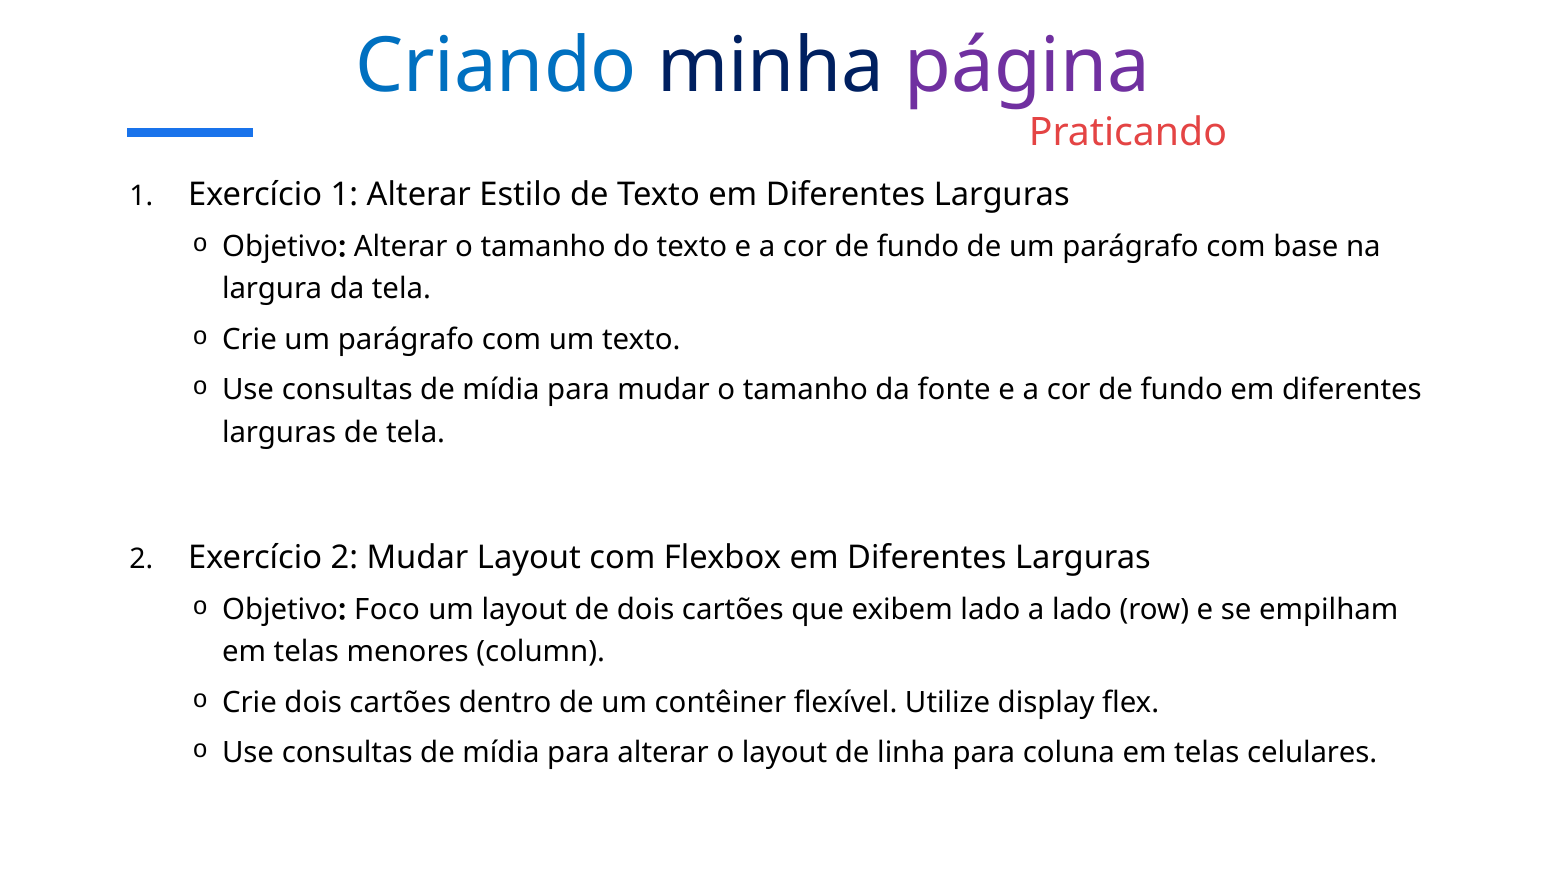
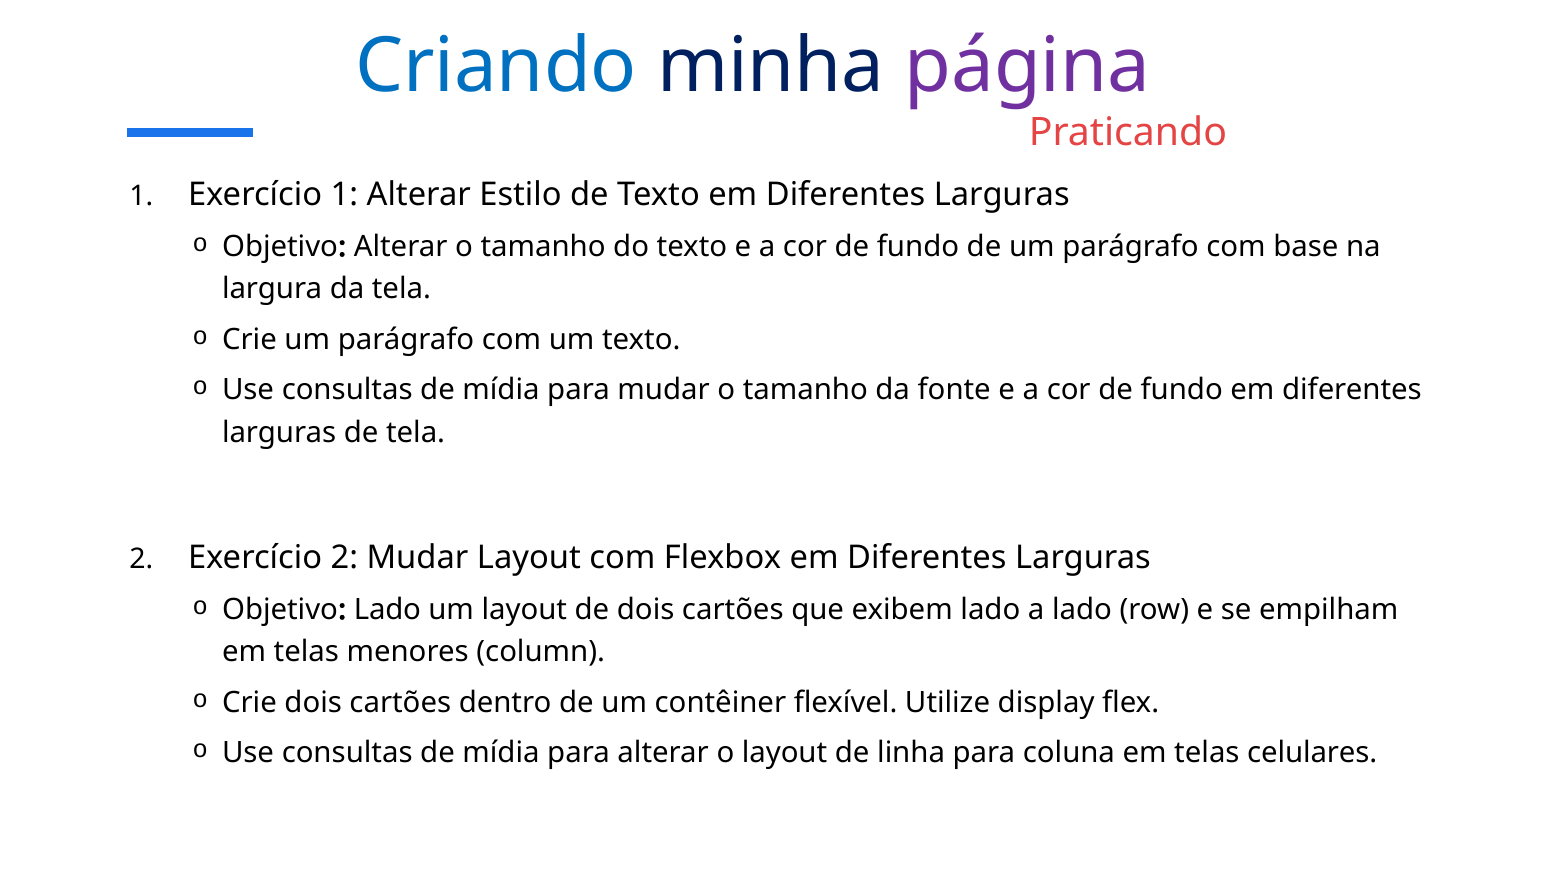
Foco: Foco -> Lado (387, 609)
